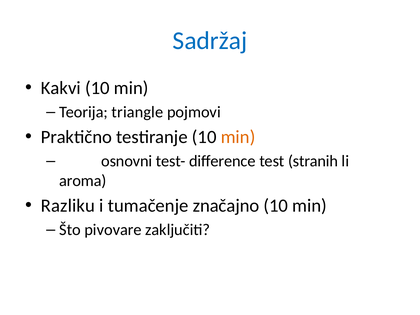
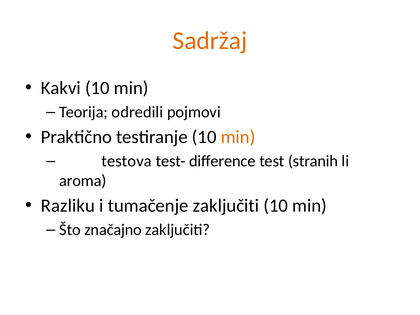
Sadržaj colour: blue -> orange (210, 41)
triangle: triangle -> odredili (137, 112)
osnovni: osnovni -> testova (127, 161)
tumačenje značajno: značajno -> zaključiti (226, 206)
pivovare: pivovare -> značajno (113, 230)
